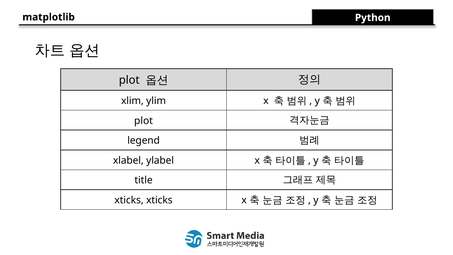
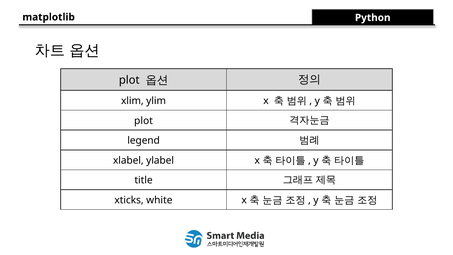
xticks xticks: xticks -> white (159, 200)
